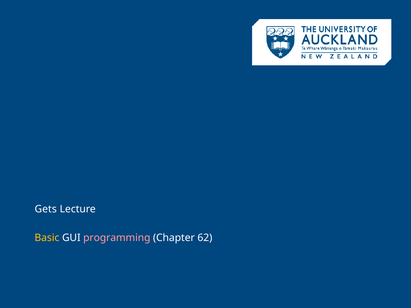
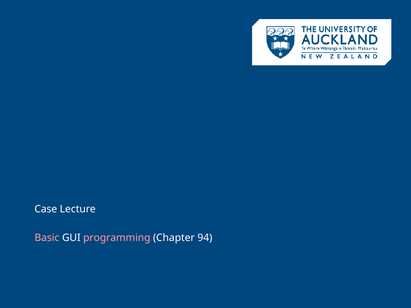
Gets: Gets -> Case (46, 209)
Basic colour: yellow -> pink (47, 238)
62: 62 -> 94 (205, 238)
